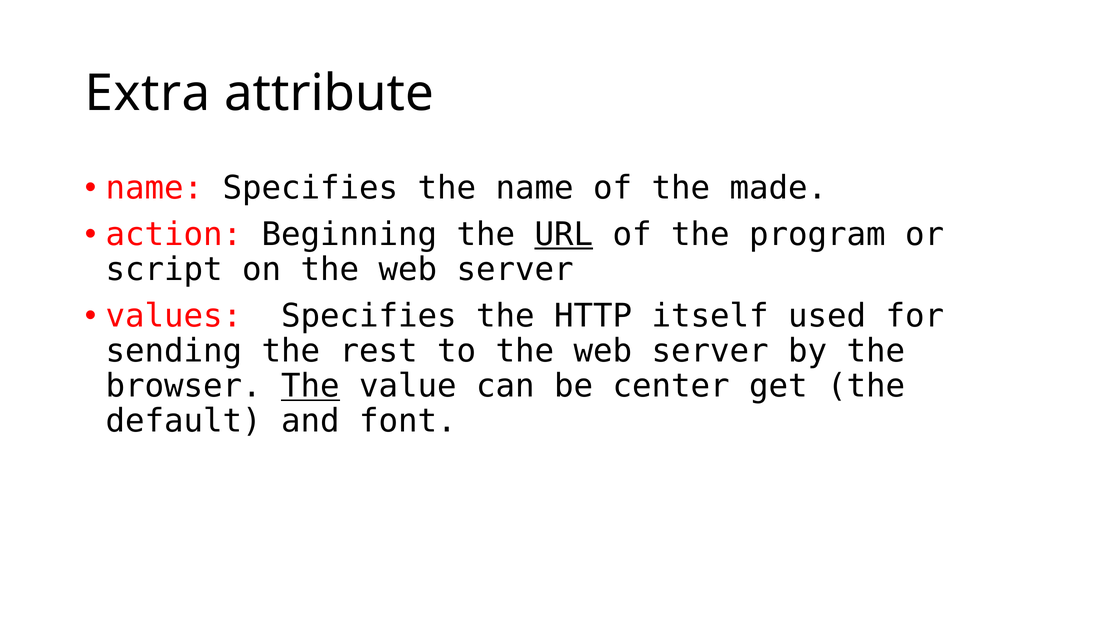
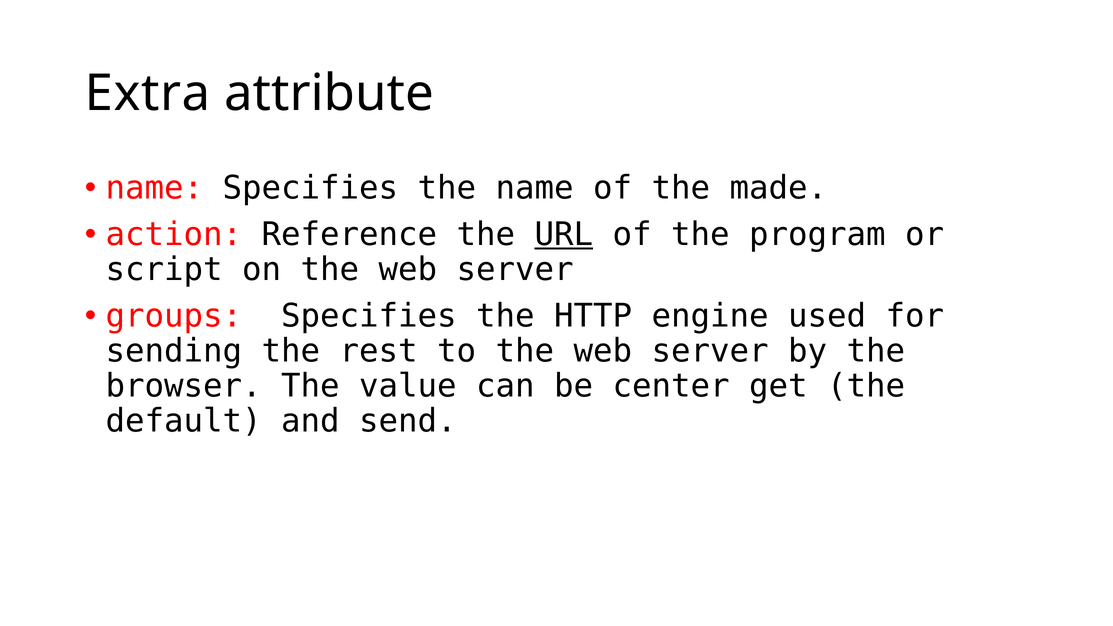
Beginning: Beginning -> Reference (349, 235)
values: values -> groups (174, 316)
itself: itself -> engine (710, 316)
The underline: present -> none (310, 386)
font: font -> send (408, 421)
